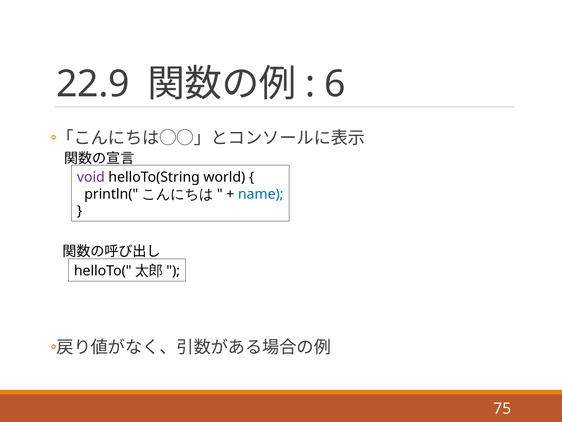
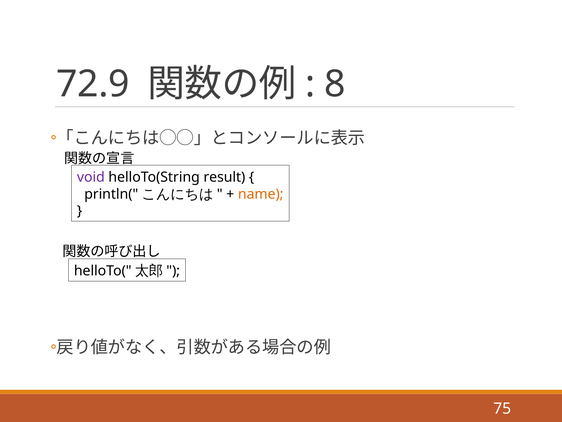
22.9: 22.9 -> 72.9 (93, 84)
6: 6 -> 8 (335, 84)
world: world -> result (224, 177)
name colour: blue -> orange (261, 194)
